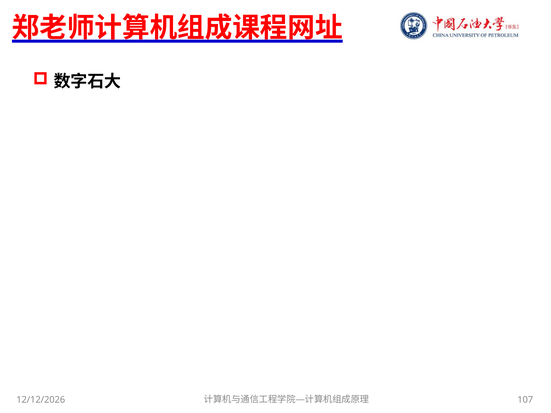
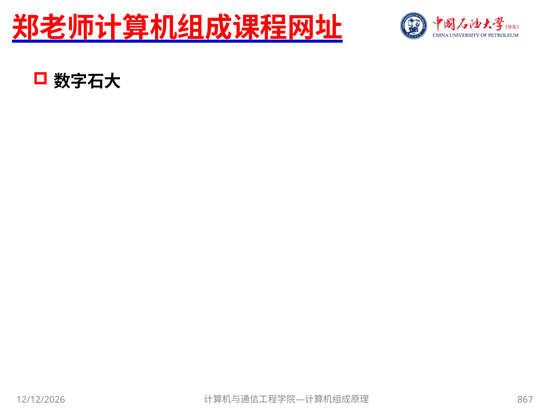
107: 107 -> 867 (525, 400)
